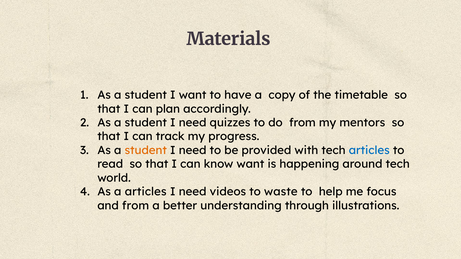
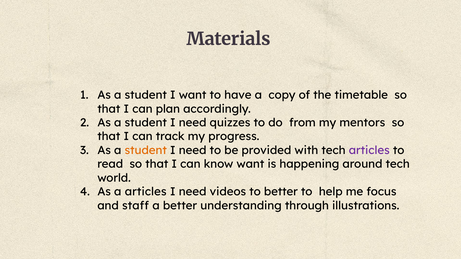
articles colour: blue -> purple (369, 151)
to waste: waste -> better (281, 192)
and from: from -> staff (136, 206)
